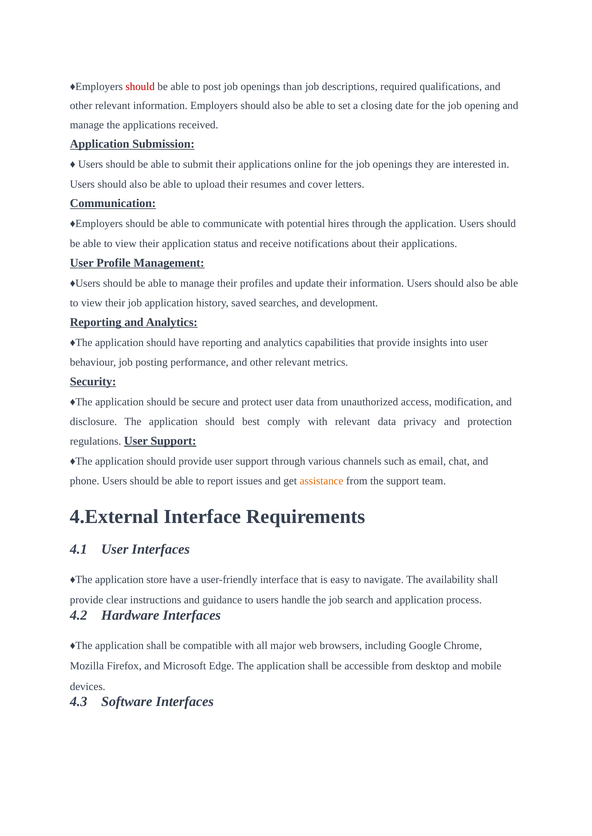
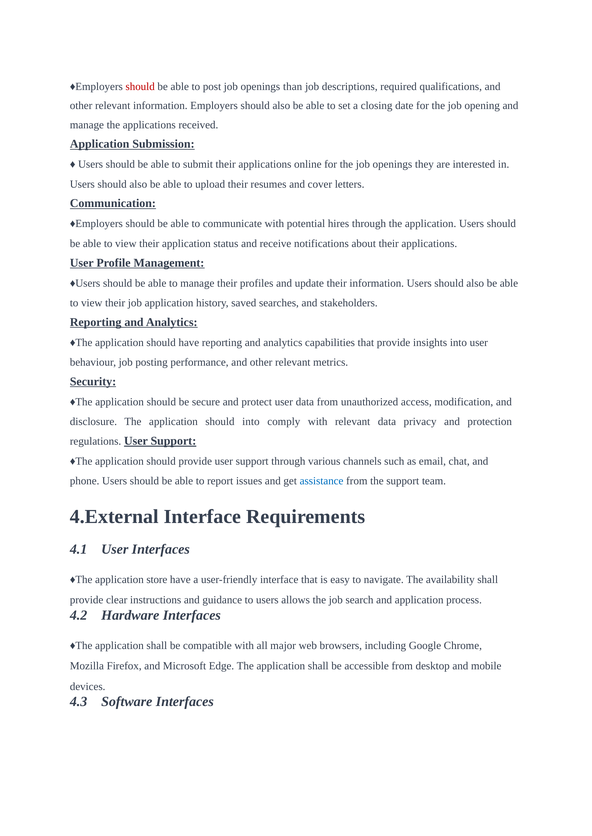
development: development -> stakeholders (349, 303)
should best: best -> into (251, 422)
assistance colour: orange -> blue (322, 481)
handle: handle -> allows (296, 601)
